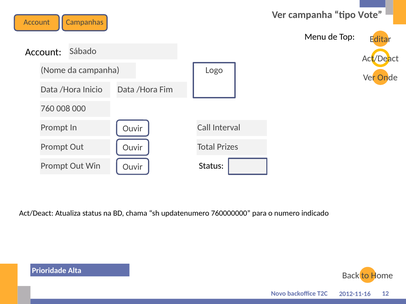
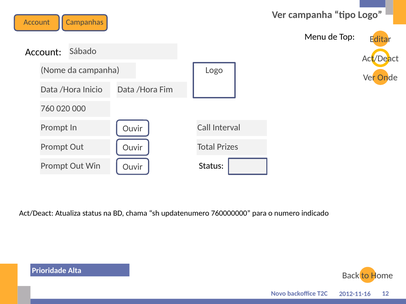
tipo Vote: Vote -> Logo (370, 15)
008: 008 -> 020 (63, 109)
